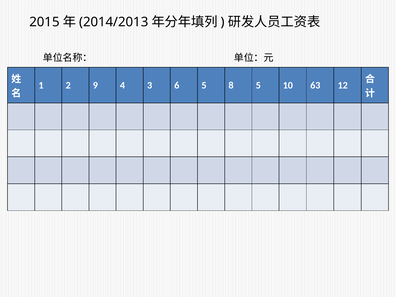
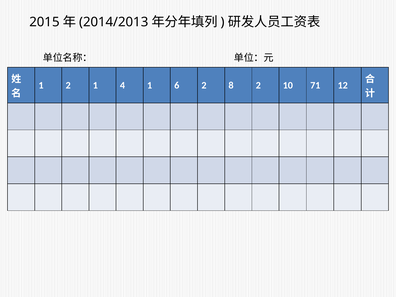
2 9: 9 -> 1 (95, 85)
4 3: 3 -> 1 (150, 85)
6 5: 5 -> 2 (204, 85)
8 5: 5 -> 2 (258, 85)
63: 63 -> 71 (315, 85)
